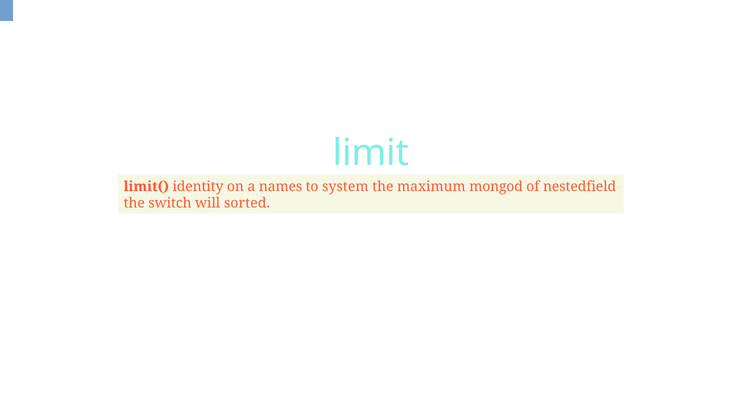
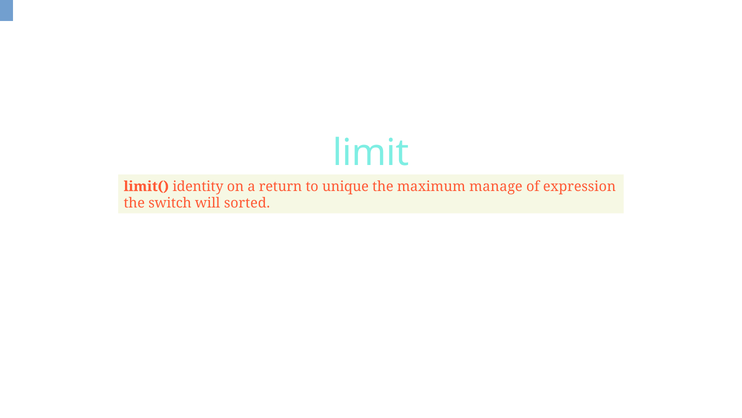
names: names -> return (281, 186)
system: system -> unique (345, 186)
mongod: mongod -> manage (496, 186)
nestedfield: nestedfield -> expression (579, 186)
